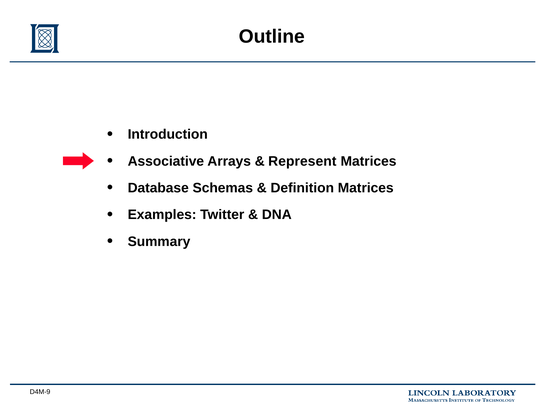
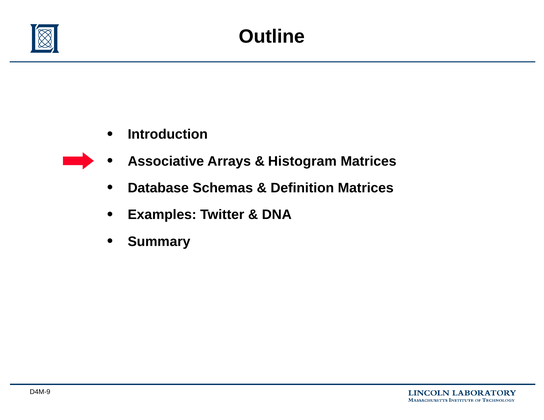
Represent: Represent -> Histogram (302, 161)
